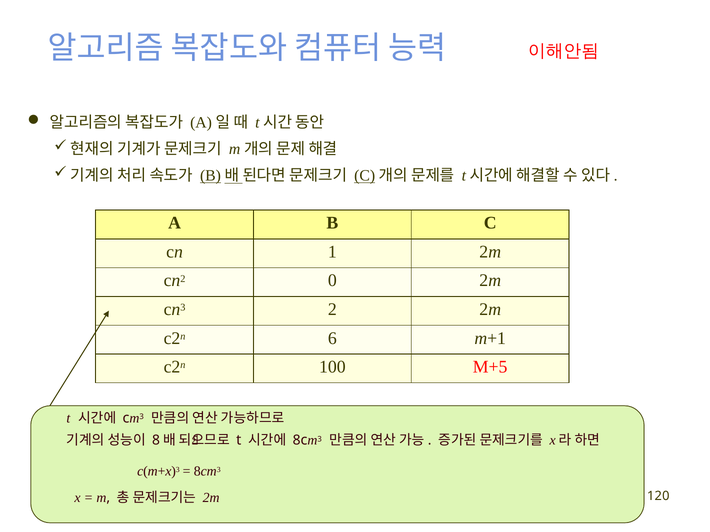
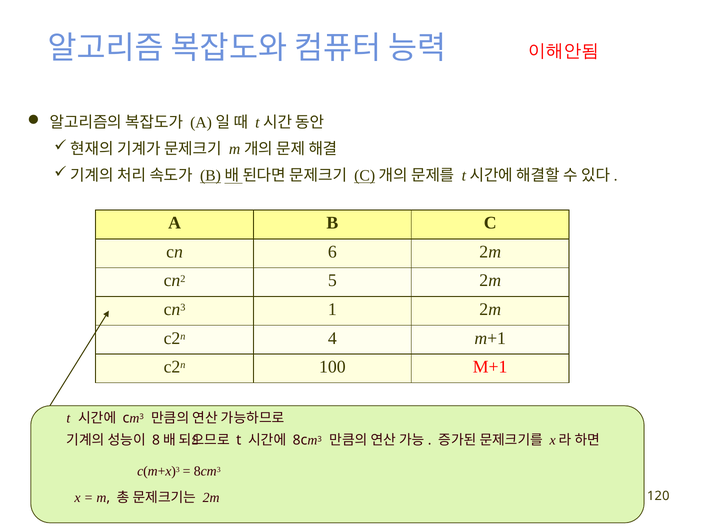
1: 1 -> 6 (332, 252)
0: 0 -> 5 (332, 281)
2: 2 -> 1 (332, 310)
6: 6 -> 4 (332, 338)
100 M+5: M+5 -> M+1 (490, 367)
